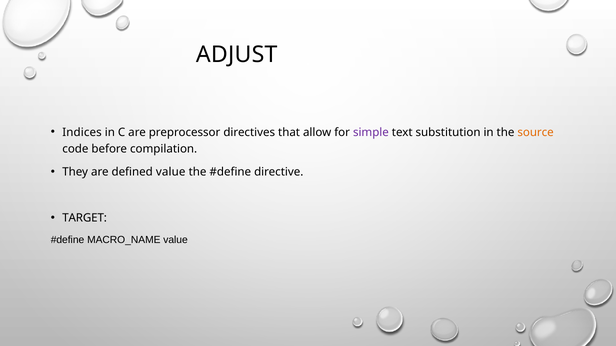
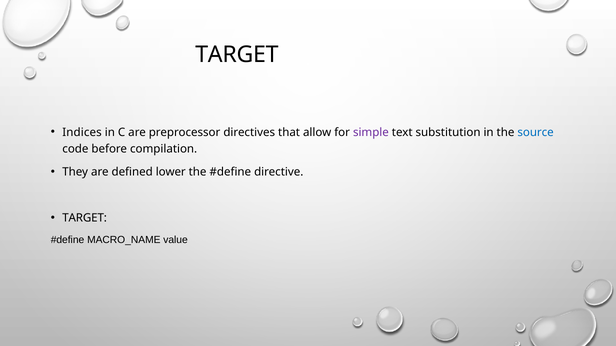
ADJUST: ADJUST -> TARGET (237, 55)
source colour: orange -> blue (536, 132)
defined value: value -> lower (171, 172)
